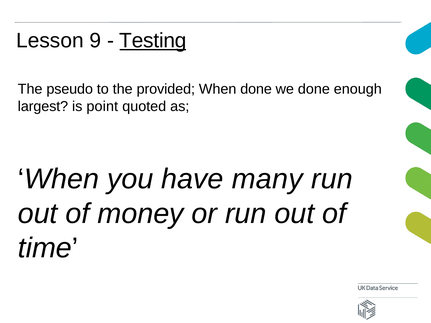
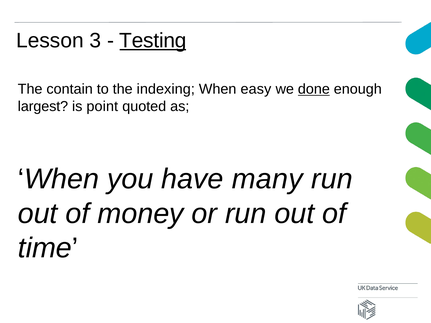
9: 9 -> 3 (95, 41)
pseudo: pseudo -> contain (70, 89)
provided: provided -> indexing (166, 89)
When done: done -> easy (256, 89)
done underline: none -> present (314, 89)
